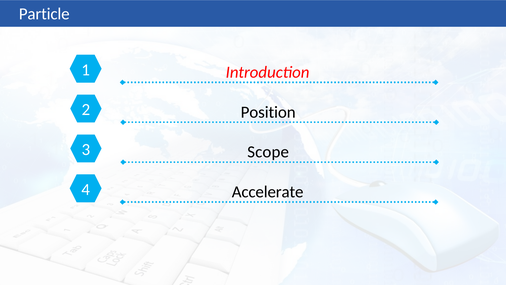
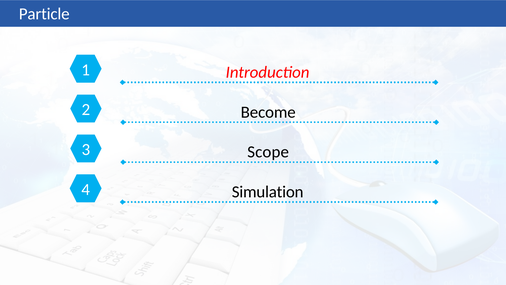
Position: Position -> Become (268, 112)
Accelerate: Accelerate -> Simulation (268, 192)
